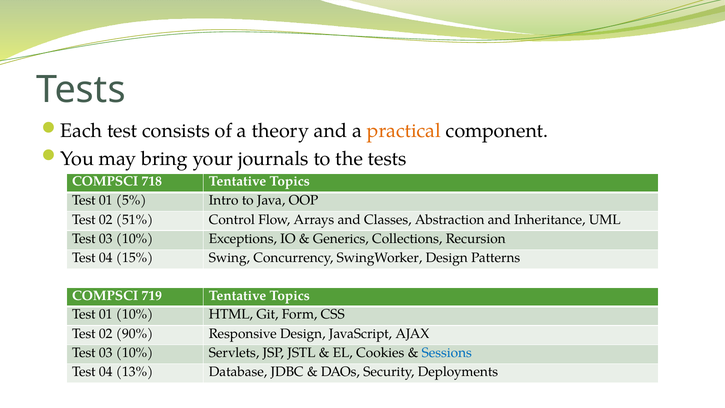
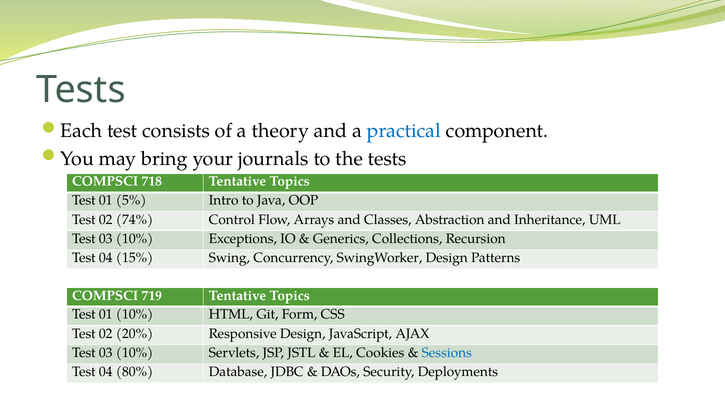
practical colour: orange -> blue (404, 131)
51%: 51% -> 74% (135, 219)
90%: 90% -> 20% (135, 333)
13%: 13% -> 80% (135, 372)
